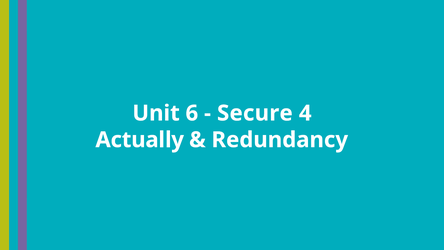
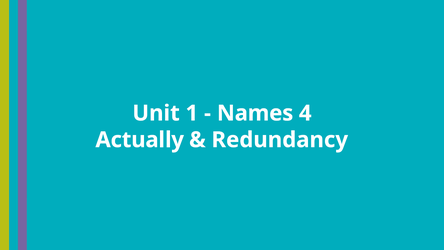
6: 6 -> 1 (192, 113)
Secure: Secure -> Names (255, 113)
